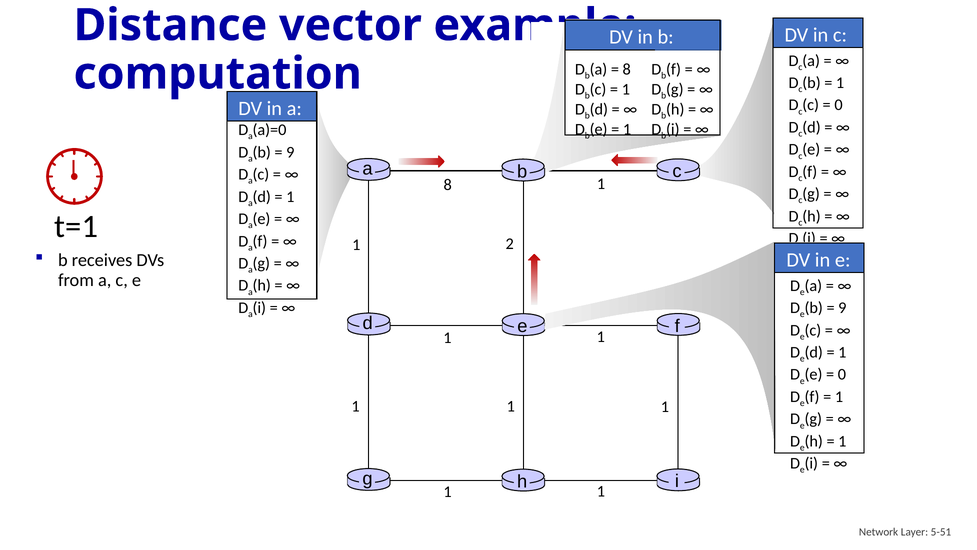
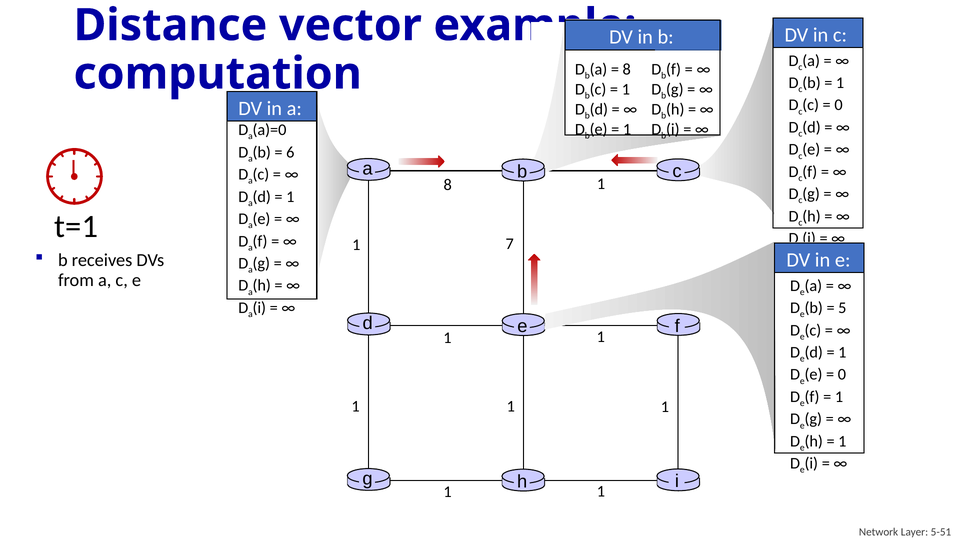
9: 9 -> 6 (290, 152)
2: 2 -> 7 (510, 244)
9: 9 -> 5 (842, 308)
